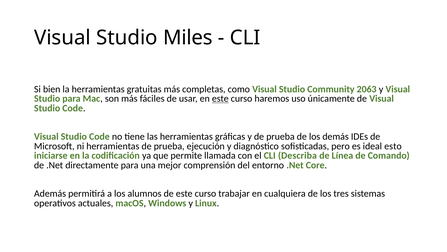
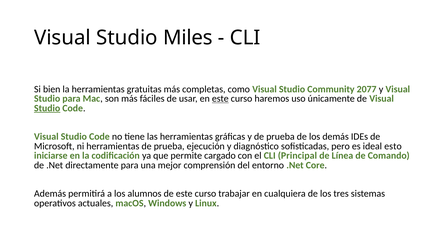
2063: 2063 -> 2077 (367, 89)
Studio underline: none -> present (47, 108)
llamada: llamada -> cargado (220, 155)
Describa: Describa -> Principal (297, 155)
